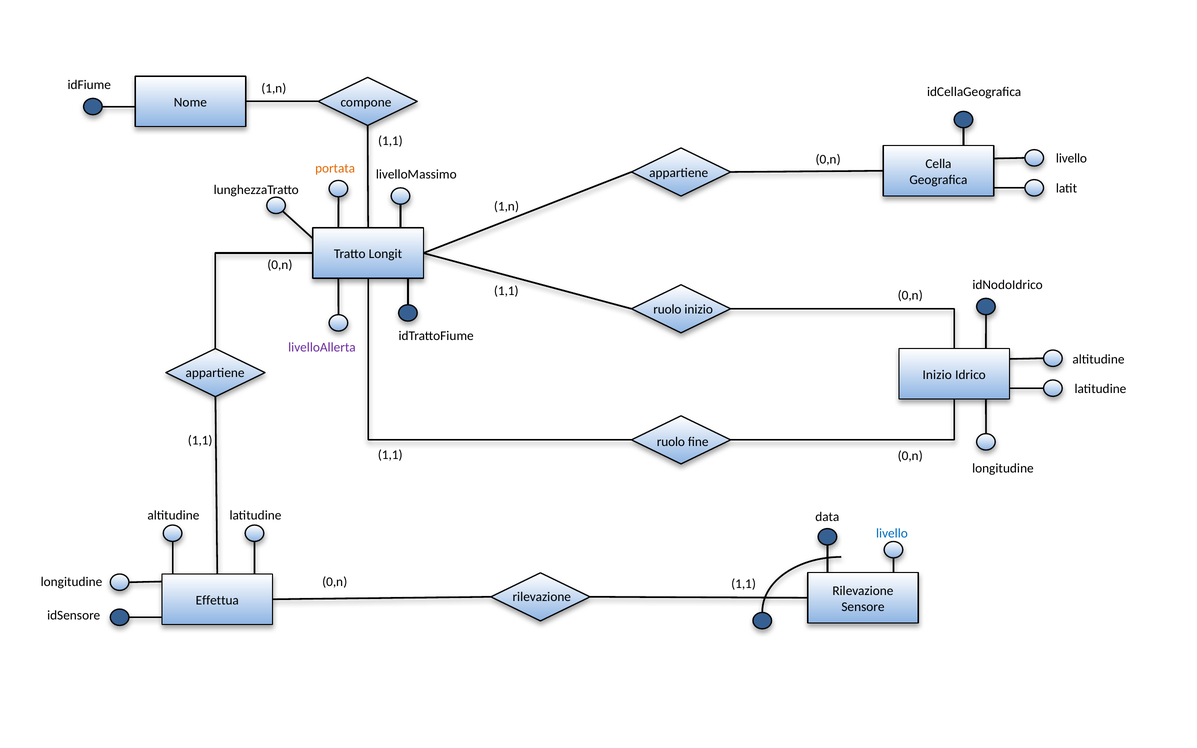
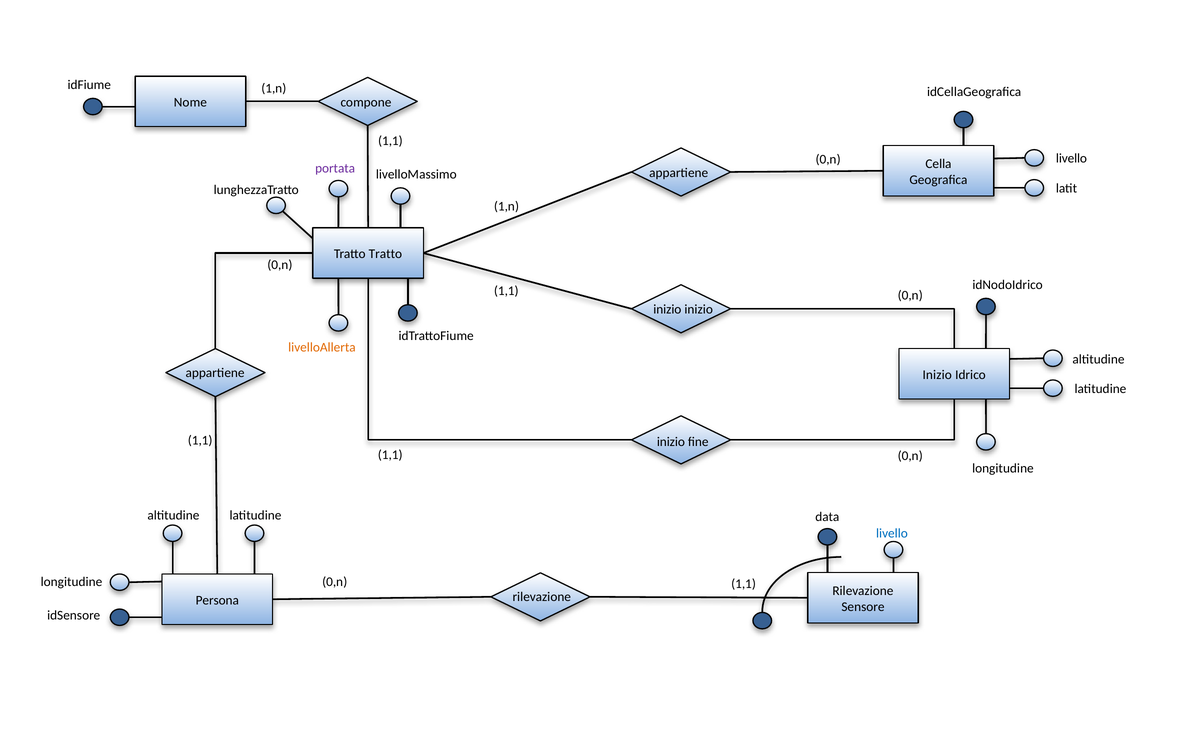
portata colour: orange -> purple (335, 168)
Tratto Longit: Longit -> Tratto (385, 254)
ruolo: ruolo -> inizio (667, 309)
livelloAllerta colour: purple -> orange (322, 348)
ruolo: ruolo -> inizio (671, 442)
Effettua: Effettua -> Persona (217, 600)
